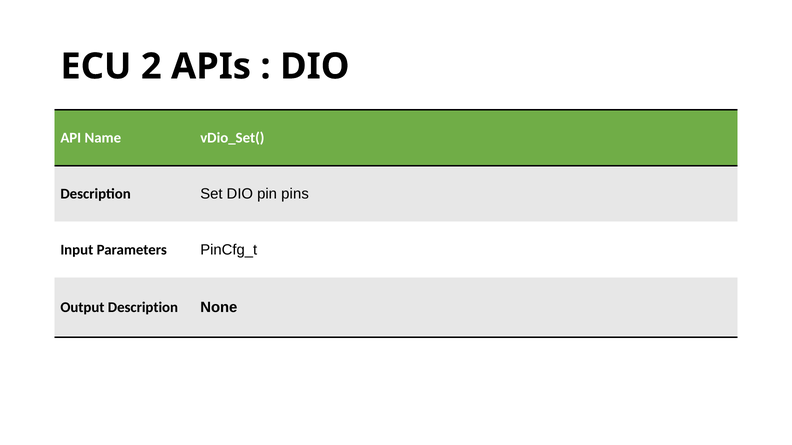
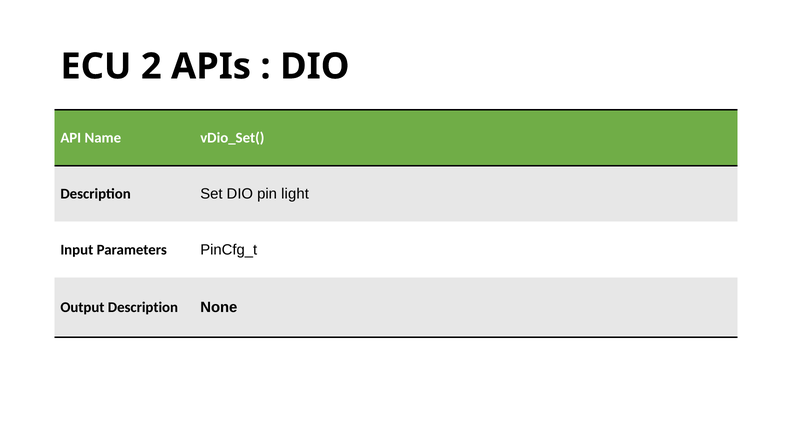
pins: pins -> light (295, 194)
